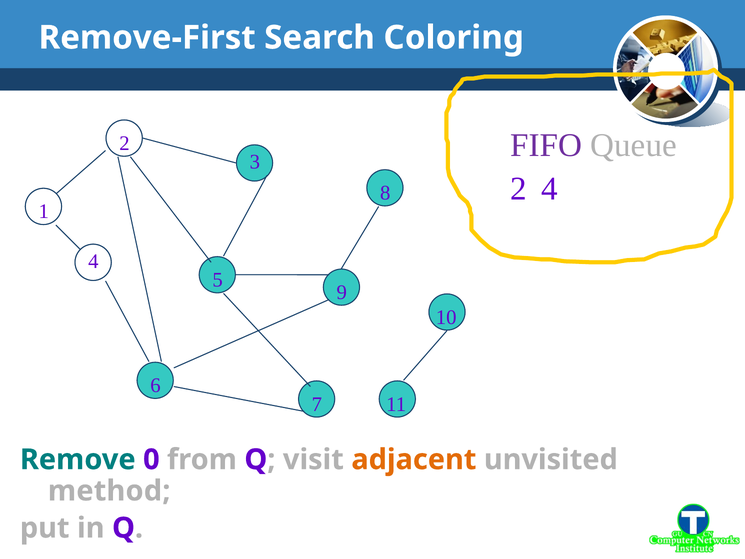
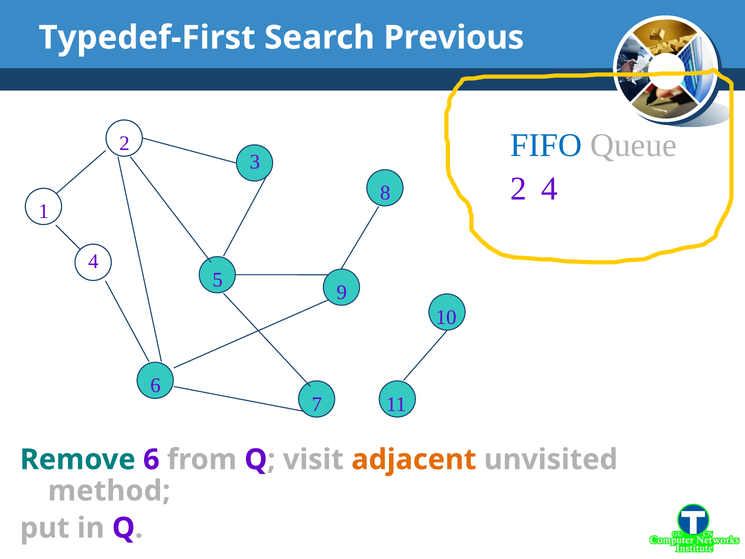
Remove-First: Remove-First -> Typedef-First (147, 38)
Coloring: Coloring -> Previous (454, 38)
FIFO colour: purple -> blue (546, 145)
Remove 0: 0 -> 6 (151, 459)
